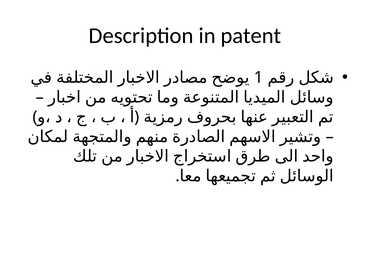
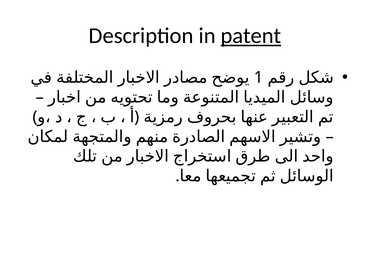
patent underline: none -> present (251, 36)
